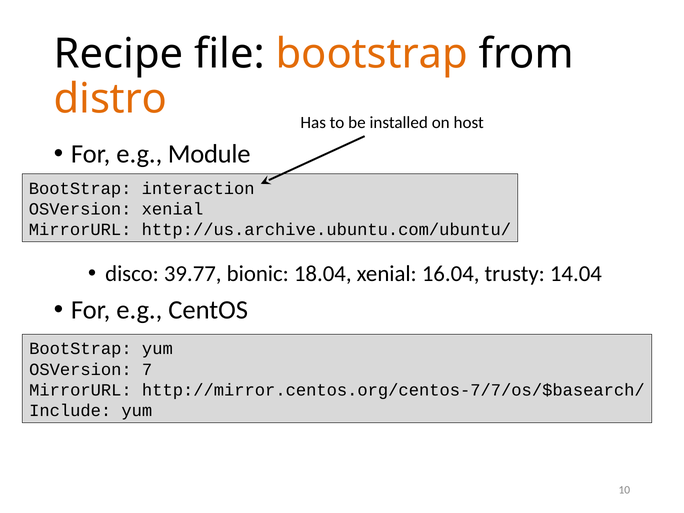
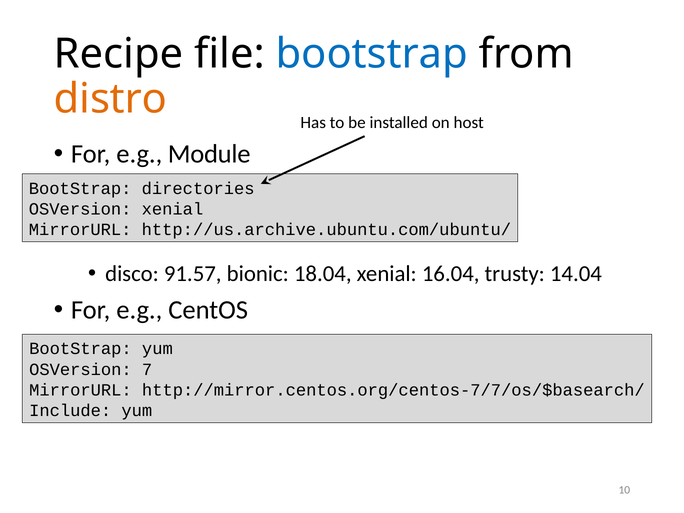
bootstrap colour: orange -> blue (372, 54)
interaction: interaction -> directories (198, 188)
39.77: 39.77 -> 91.57 (193, 274)
